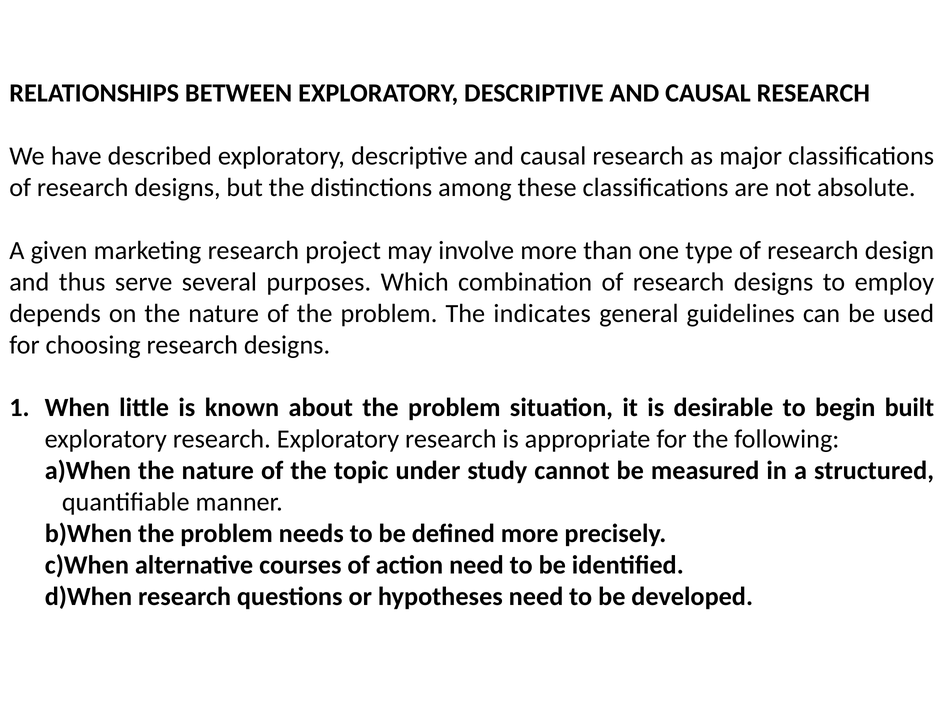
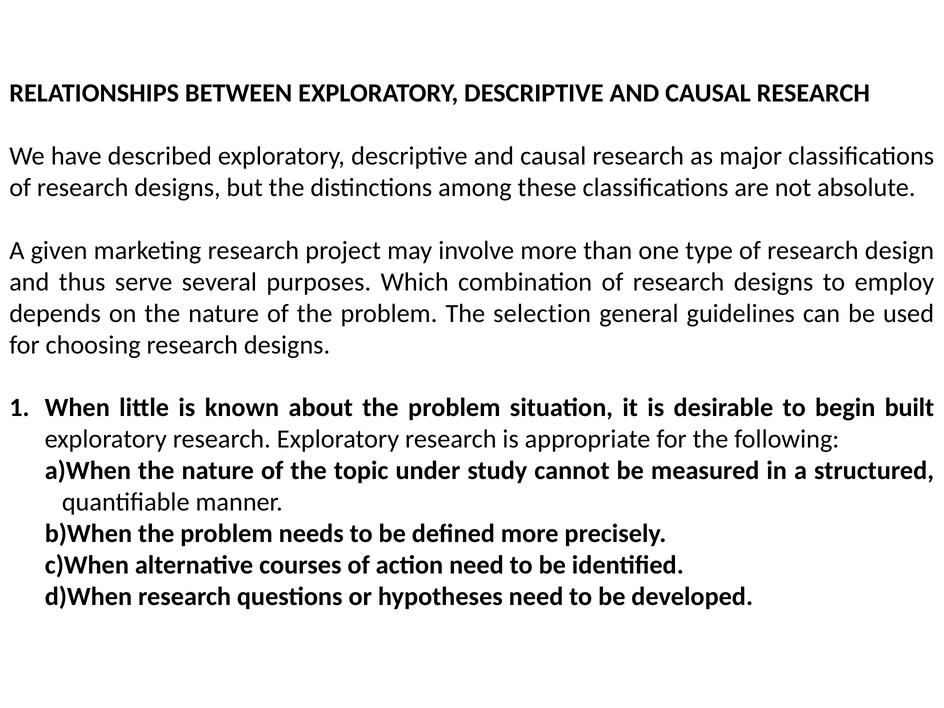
indicates: indicates -> selection (542, 313)
